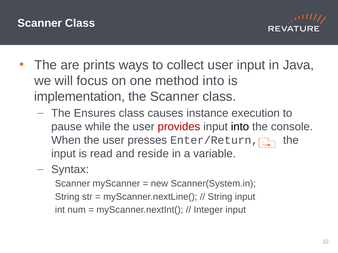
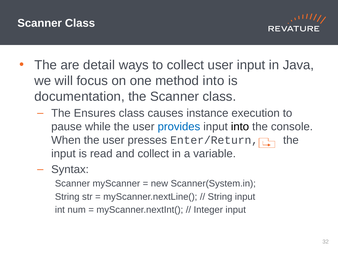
prints: prints -> detail (99, 65)
implementation: implementation -> documentation (79, 97)
provides colour: red -> blue (179, 127)
and reside: reside -> collect (153, 154)
